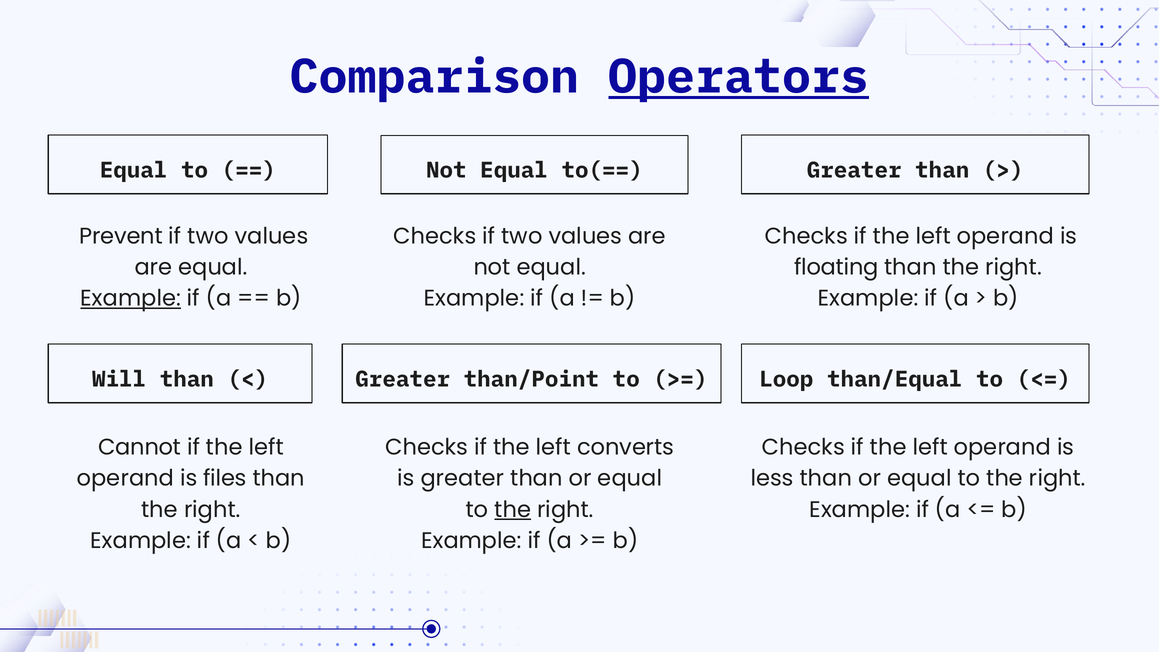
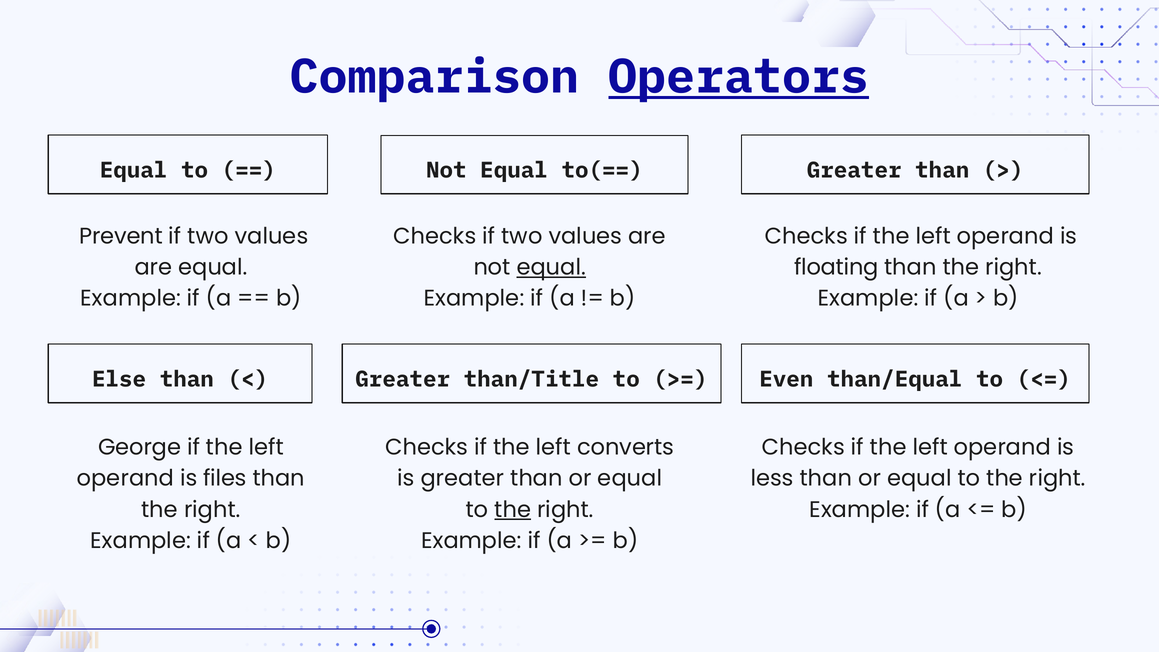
equal underline: none -> present (551, 267)
Example underline: present -> none (131, 299)
Will: Will -> Else (119, 379)
than/Point: than/Point -> than/Title (531, 379)
Loop: Loop -> Even (786, 379)
Cannot: Cannot -> George (140, 447)
